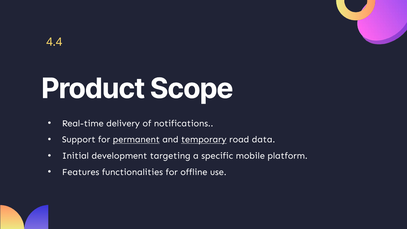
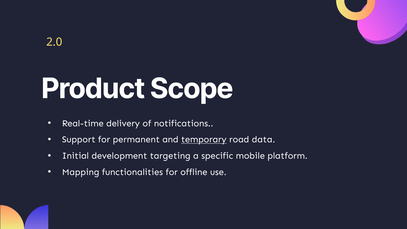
4.4: 4.4 -> 2.0 (54, 42)
permanent underline: present -> none (136, 140)
Features: Features -> Mapping (81, 172)
